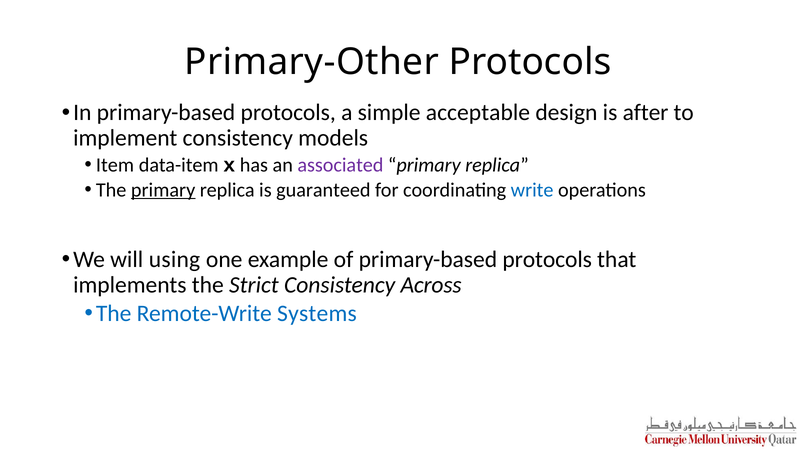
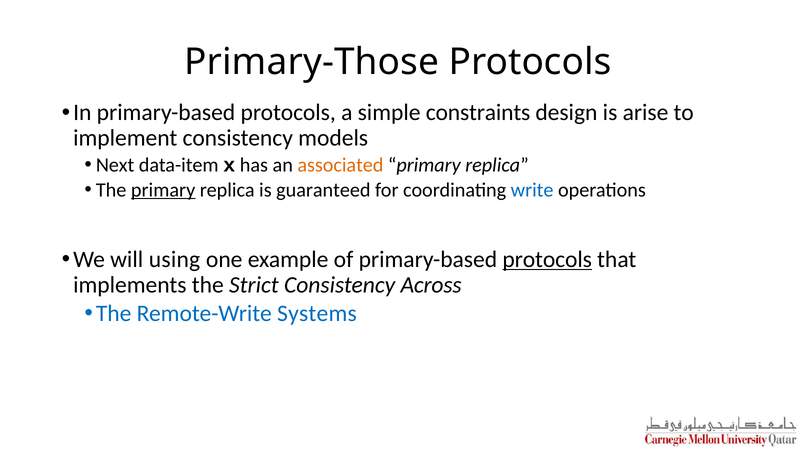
Primary-Other: Primary-Other -> Primary-Those (312, 62)
acceptable: acceptable -> constraints (478, 113)
after: after -> arise (646, 113)
Item: Item -> Next (115, 165)
associated colour: purple -> orange (340, 165)
protocols underline: none -> present (547, 259)
